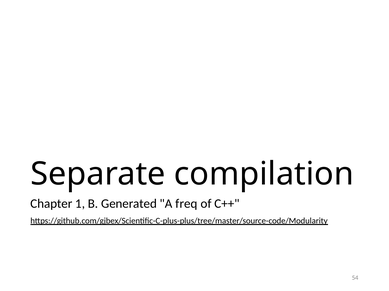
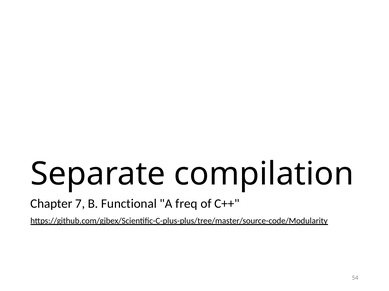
1: 1 -> 7 (80, 204)
Generated: Generated -> Functional (129, 204)
